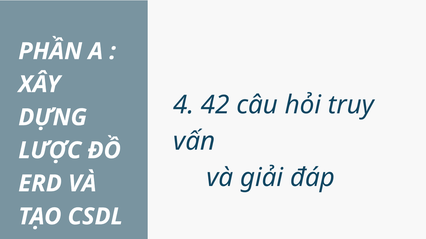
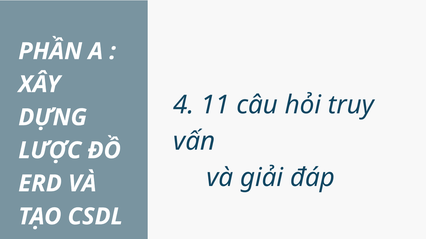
42: 42 -> 11 (215, 105)
